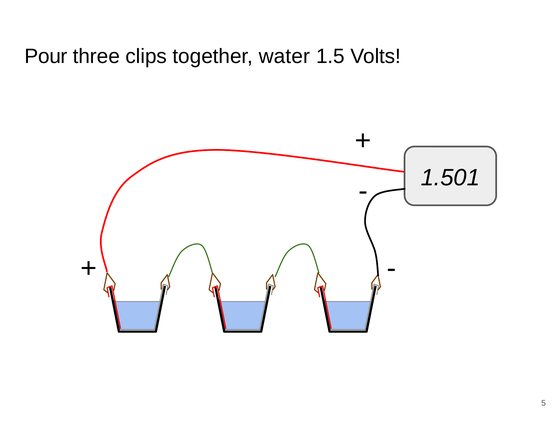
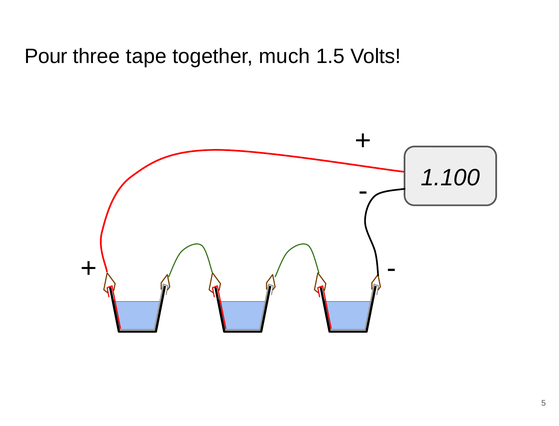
clips: clips -> tape (146, 56)
water: water -> much (284, 56)
1.501: 1.501 -> 1.100 (450, 178)
